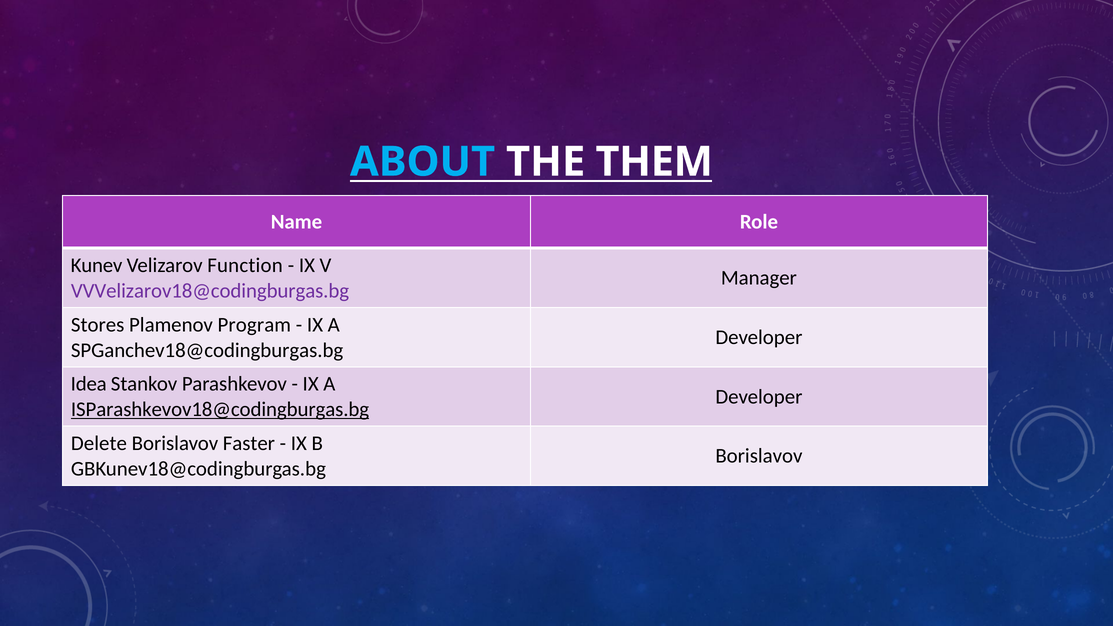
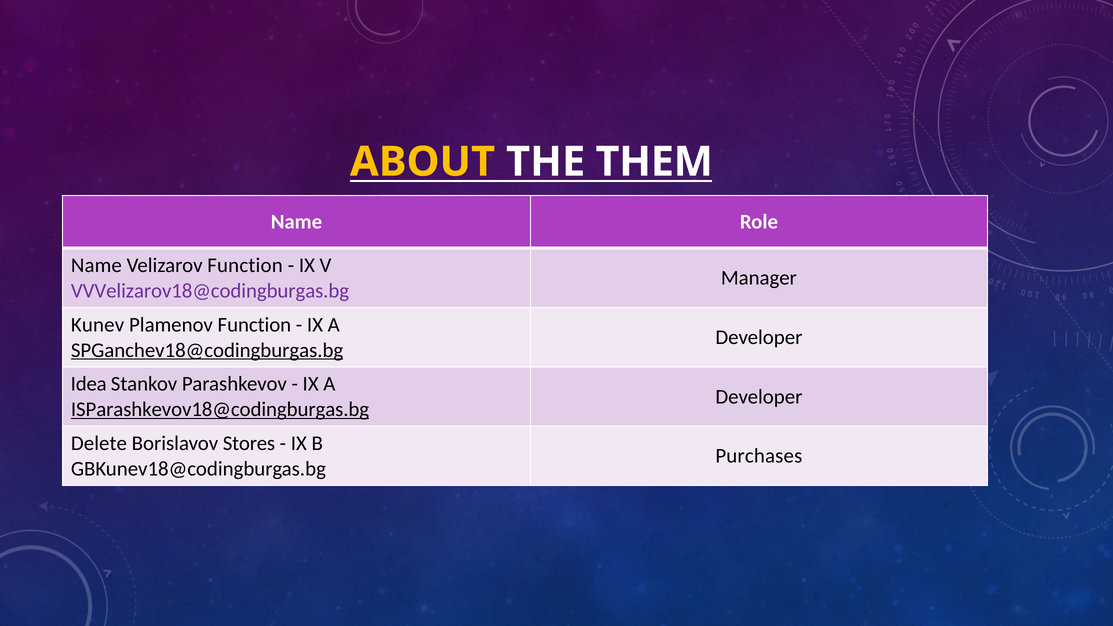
ABOUT colour: light blue -> yellow (423, 162)
Kunev: Kunev -> Name (96, 265)
Stores: Stores -> Kunev (98, 325)
Plamenov Program: Program -> Function (254, 325)
SPGanchev18@codingburgas.bg underline: none -> present (207, 350)
Faster: Faster -> Stores (249, 443)
Borislavov: Borislavov -> Purchases (759, 456)
